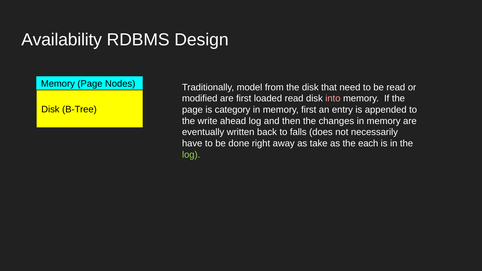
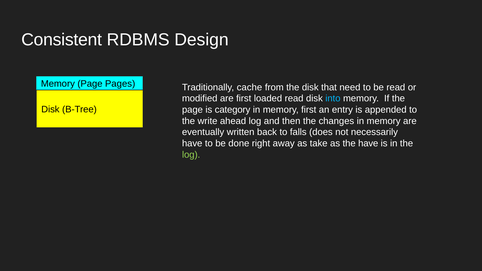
Availability: Availability -> Consistent (62, 40)
Nodes: Nodes -> Pages (120, 84)
model: model -> cache (249, 87)
into colour: pink -> light blue (333, 99)
the each: each -> have (368, 144)
